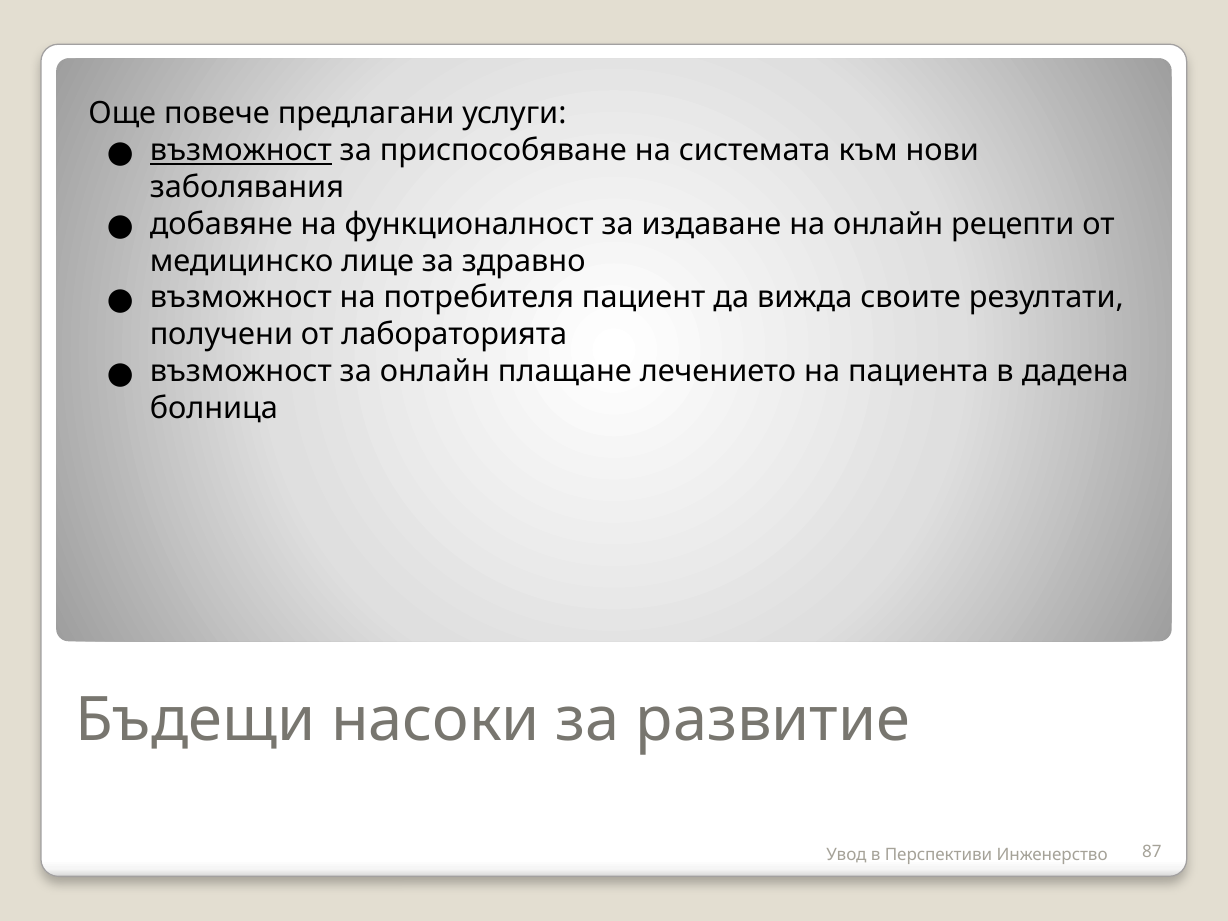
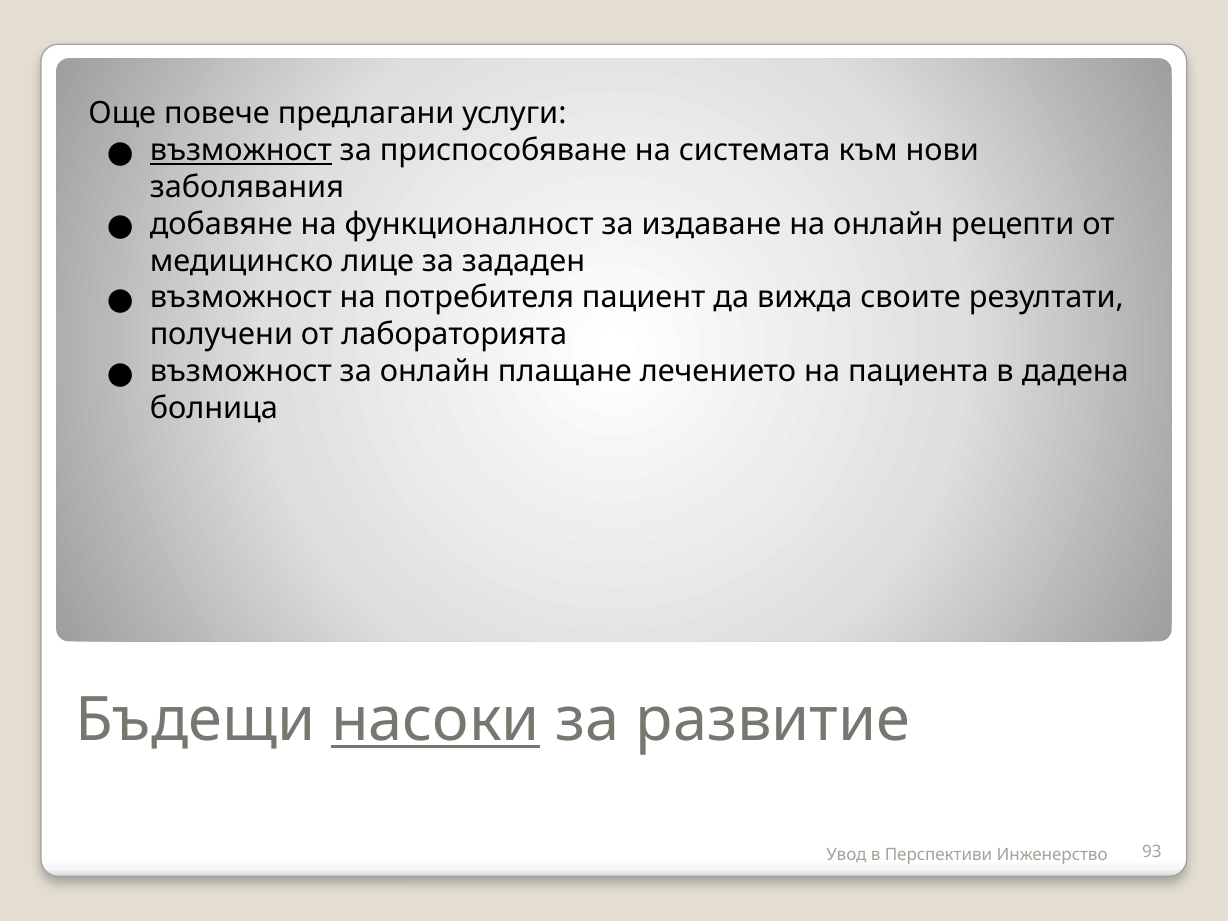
здравно: здравно -> зададен (524, 261)
насоки underline: none -> present (436, 720)
87: 87 -> 93 (1152, 852)
